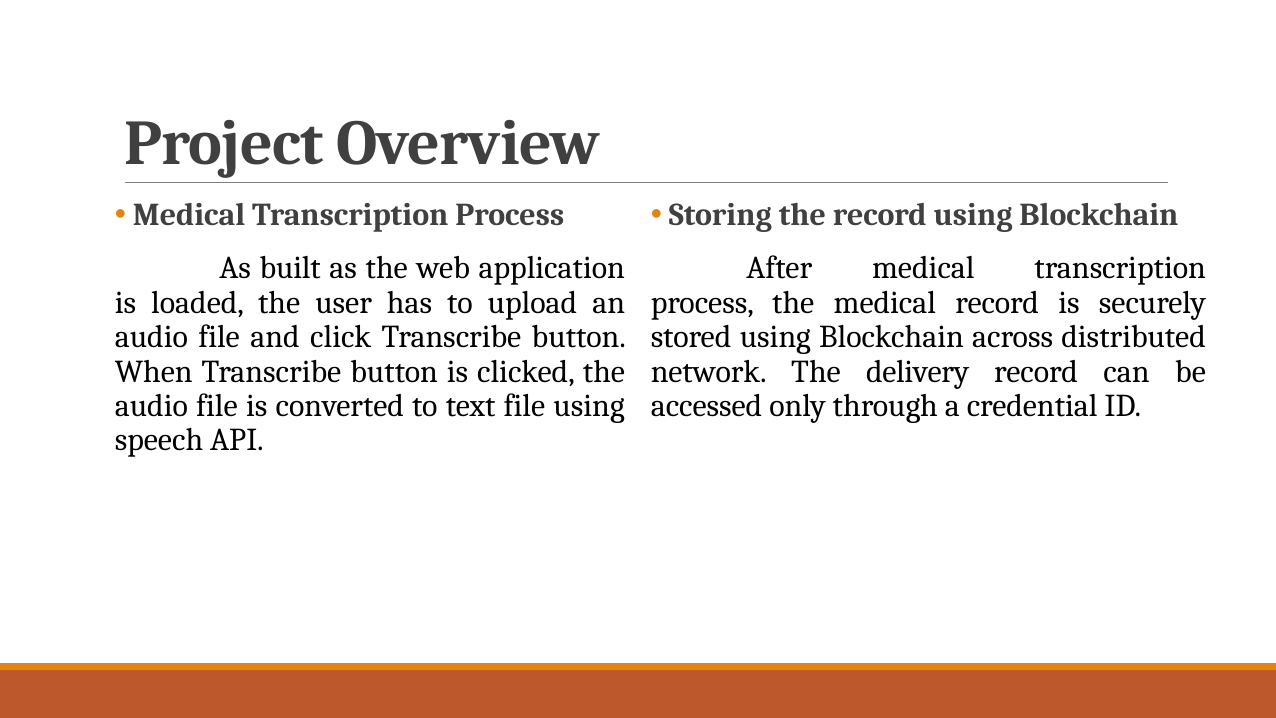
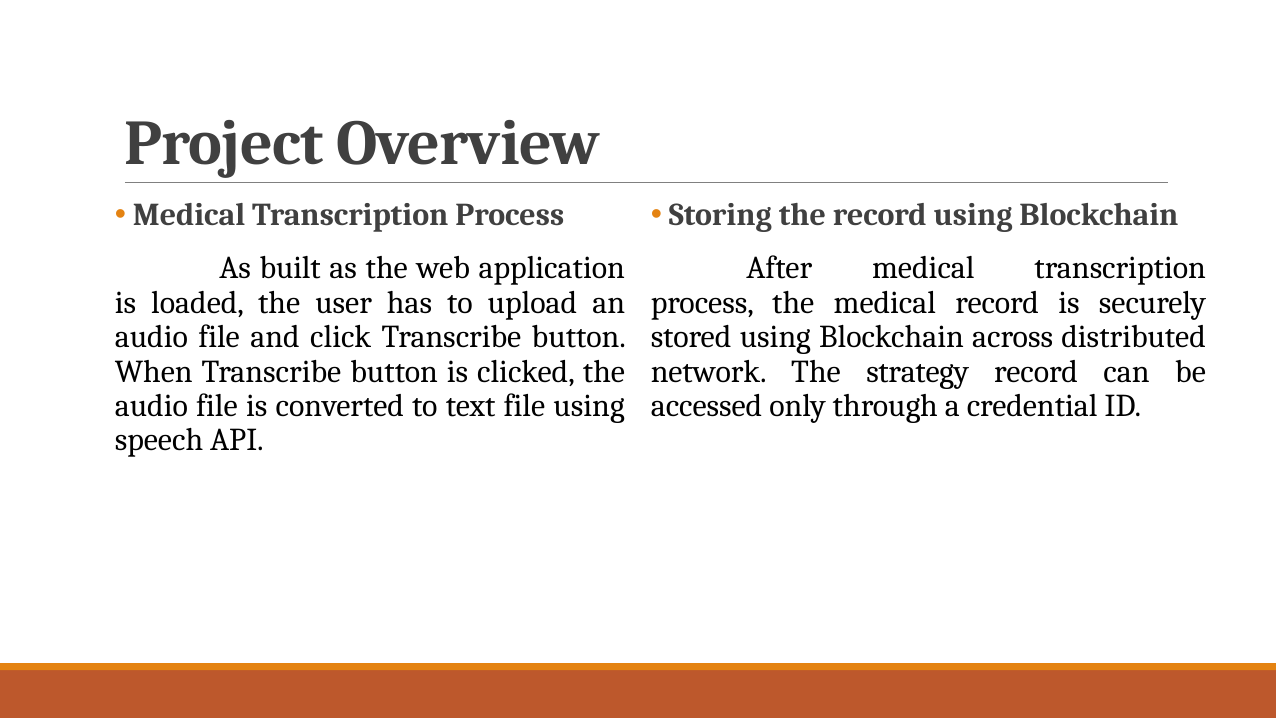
delivery: delivery -> strategy (918, 371)
